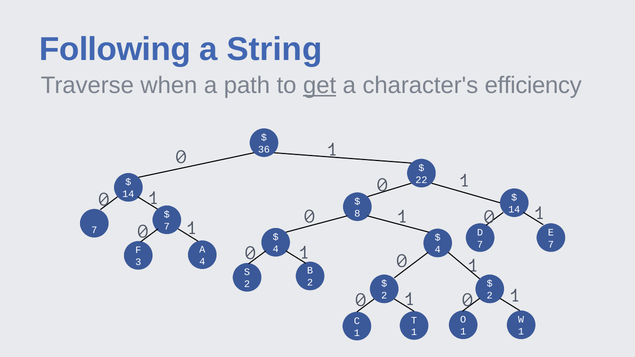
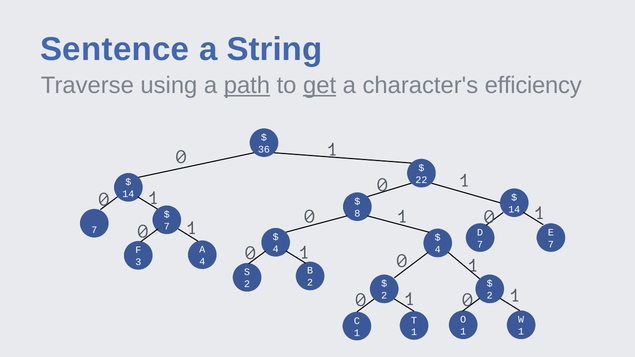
Following: Following -> Sentence (115, 49)
when: when -> using (169, 85)
path underline: none -> present (247, 85)
